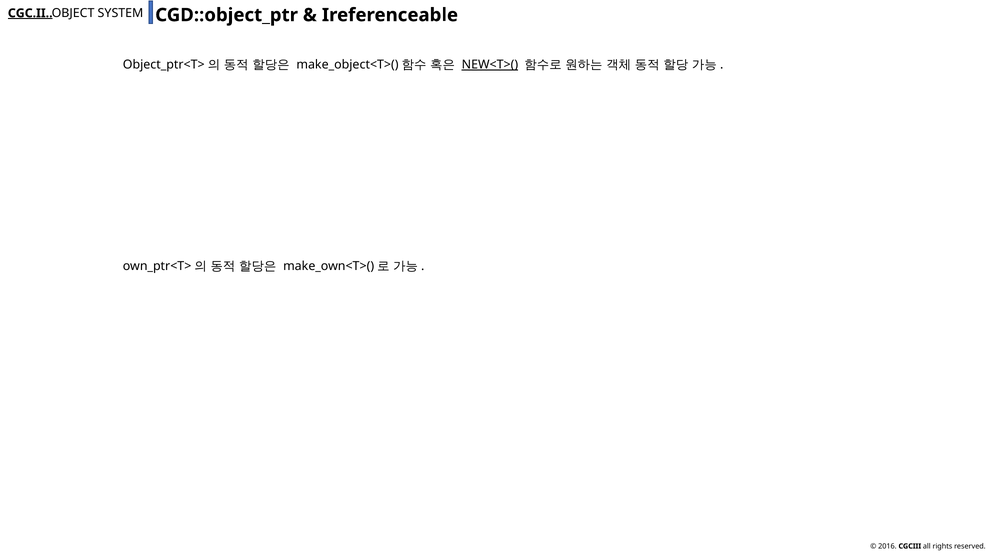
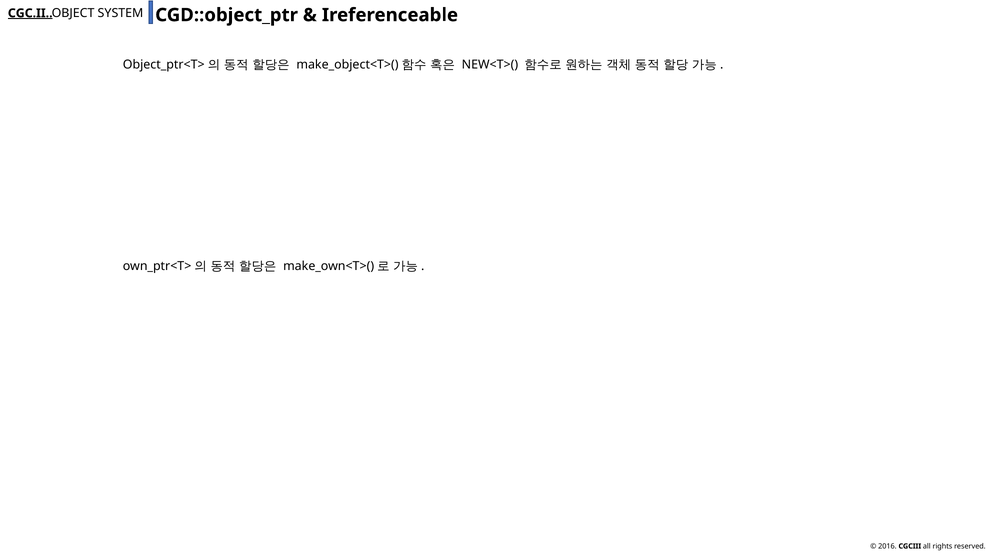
NEW<T>( underline: present -> none (490, 65)
